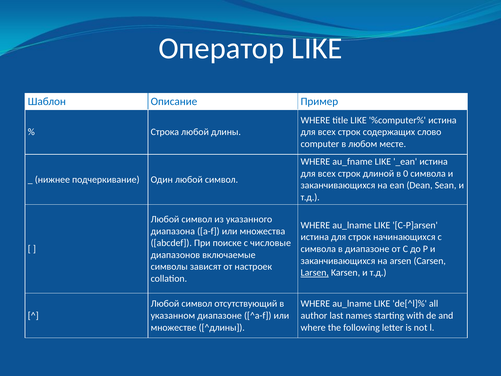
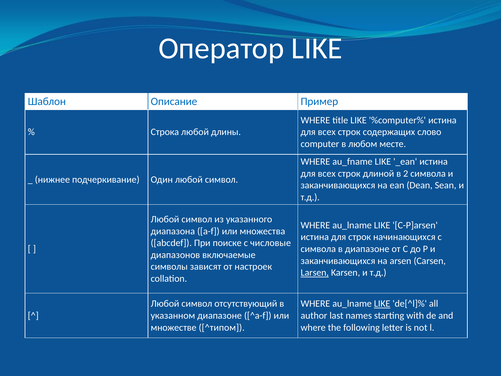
0: 0 -> 2 (406, 173)
LIKE underline: none -> present (382, 304)
^длины: ^длины -> ^типом (222, 327)
